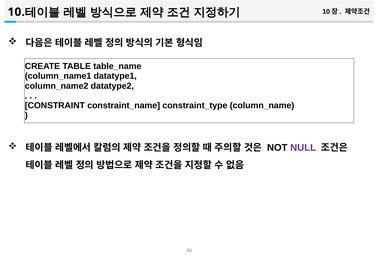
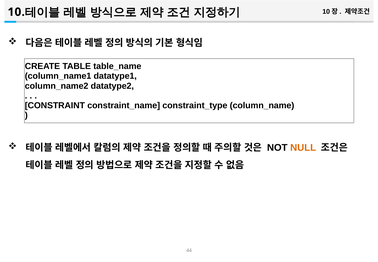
NULL colour: purple -> orange (303, 148)
